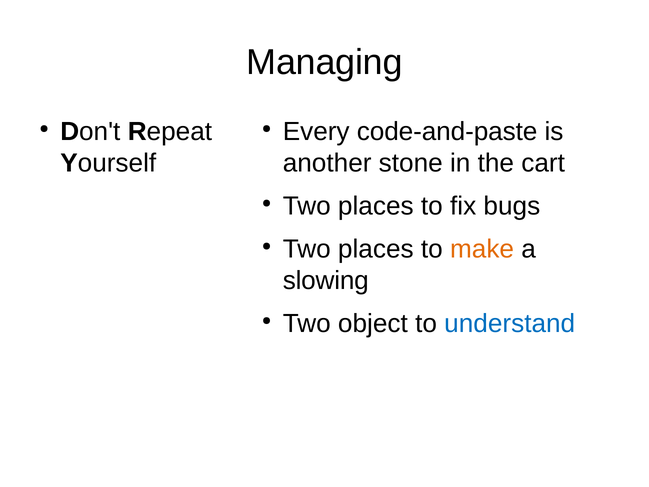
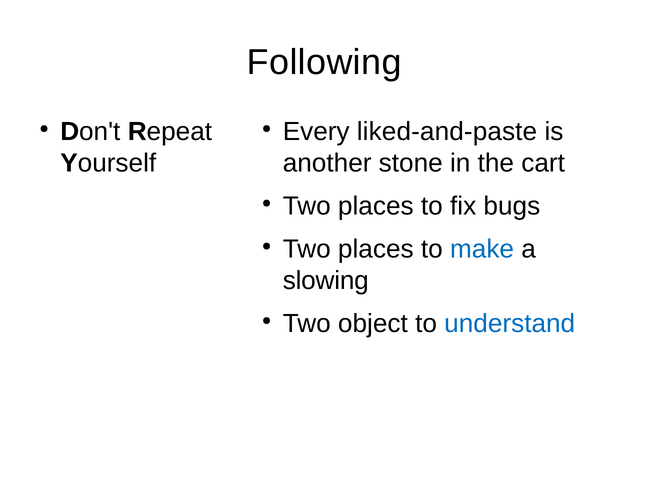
Managing: Managing -> Following (324, 63)
code-and-paste: code-and-paste -> liked-and-paste (447, 131)
make colour: orange -> blue (482, 249)
